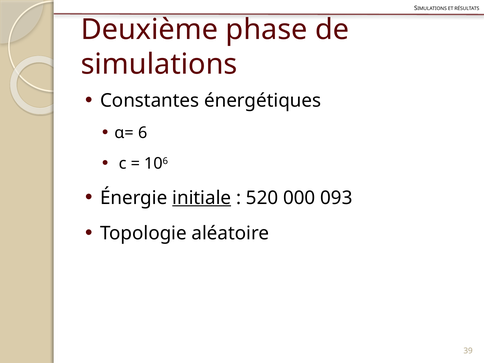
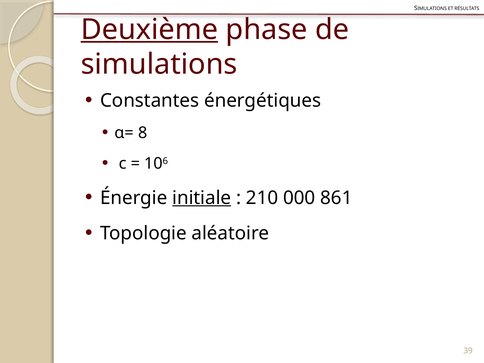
Deuxième underline: none -> present (149, 29)
6: 6 -> 8 (143, 133)
520: 520 -> 210 (262, 198)
093: 093 -> 861 (336, 198)
